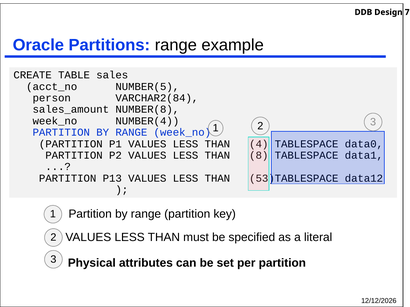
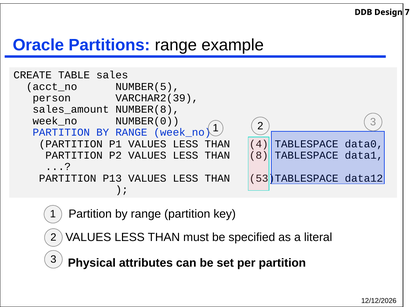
VARCHAR2(84: VARCHAR2(84 -> VARCHAR2(39 (157, 98)
NUMBER(4: NUMBER(4 -> NUMBER(0 (147, 121)
